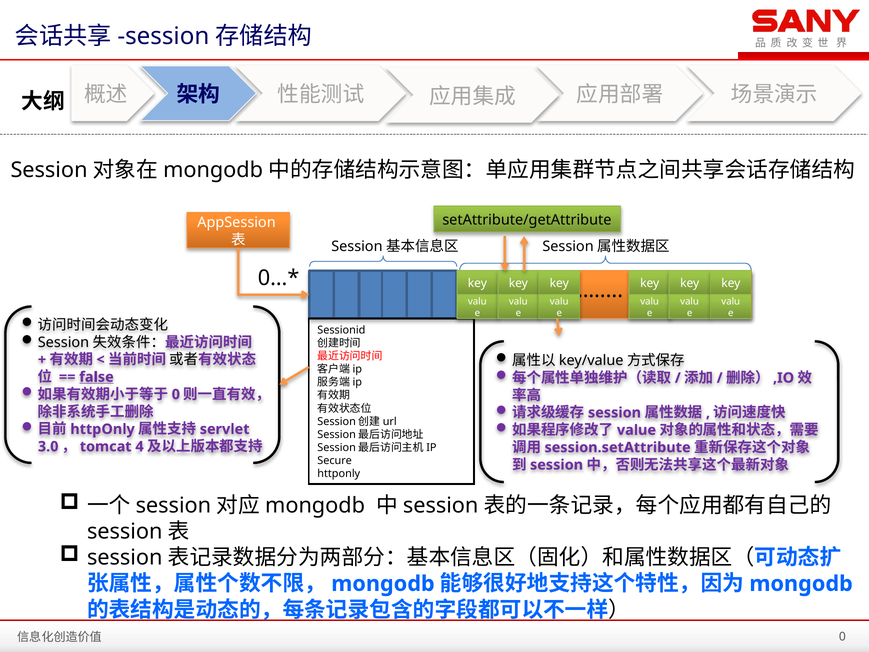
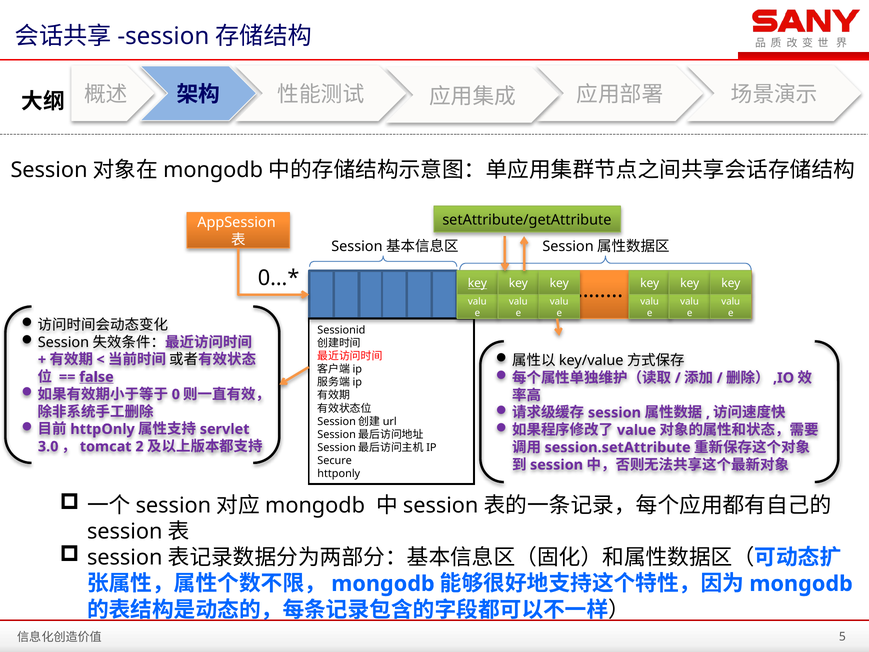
key underline: none -> present (477, 283)
4: 4 -> 2 (140, 446)
0: 0 -> 5 (842, 636)
